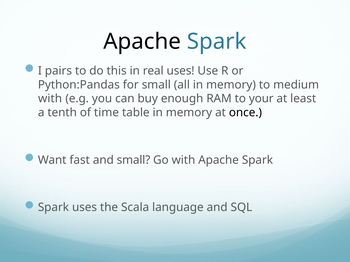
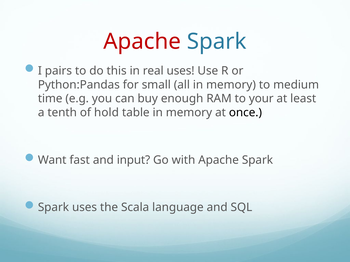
Apache colour: black -> red (142, 42)
with: with -> time (50, 99)
time: time -> hold (106, 113)
and small: small -> input (133, 160)
